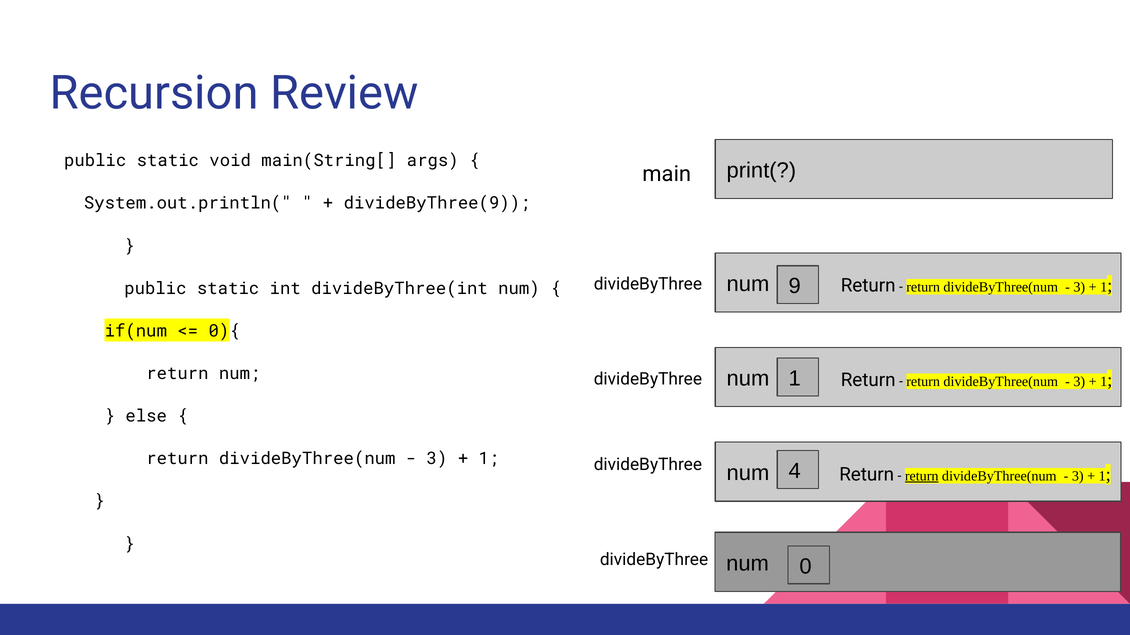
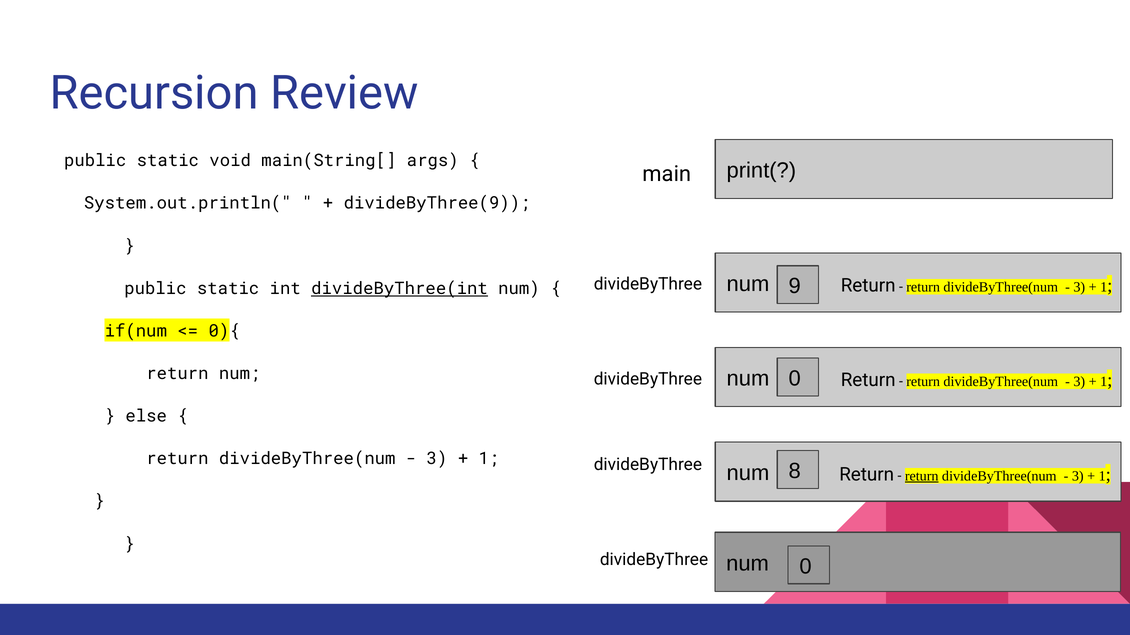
divideByThree(int underline: none -> present (399, 289)
1: 1 -> 0 (795, 379)
4: 4 -> 8 (795, 472)
